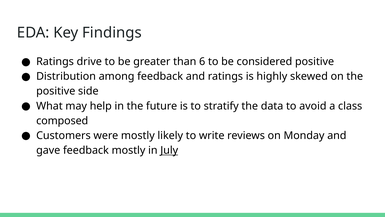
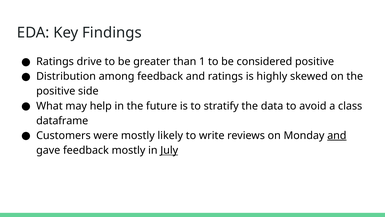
6: 6 -> 1 (202, 61)
composed: composed -> dataframe (62, 121)
and underline: none -> present (337, 135)
